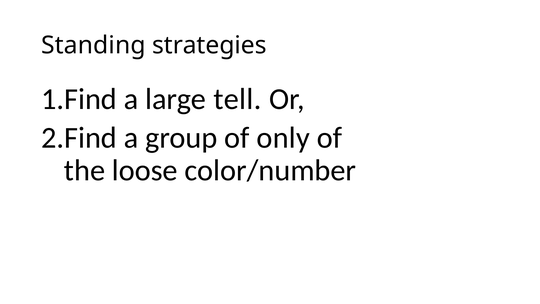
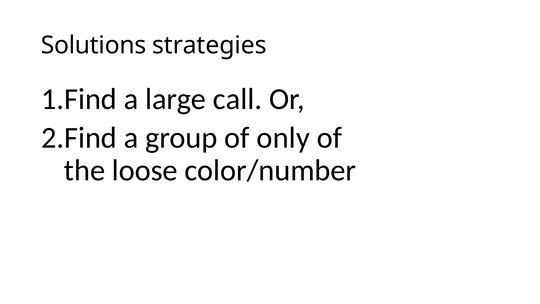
Standing: Standing -> Solutions (94, 45)
tell: tell -> call (237, 99)
